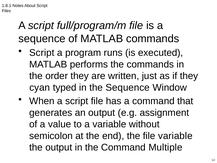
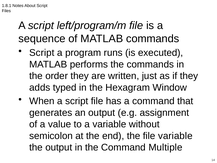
full/program/m: full/program/m -> left/program/m (92, 26)
cyan: cyan -> adds (40, 87)
the Sequence: Sequence -> Hexagram (128, 87)
